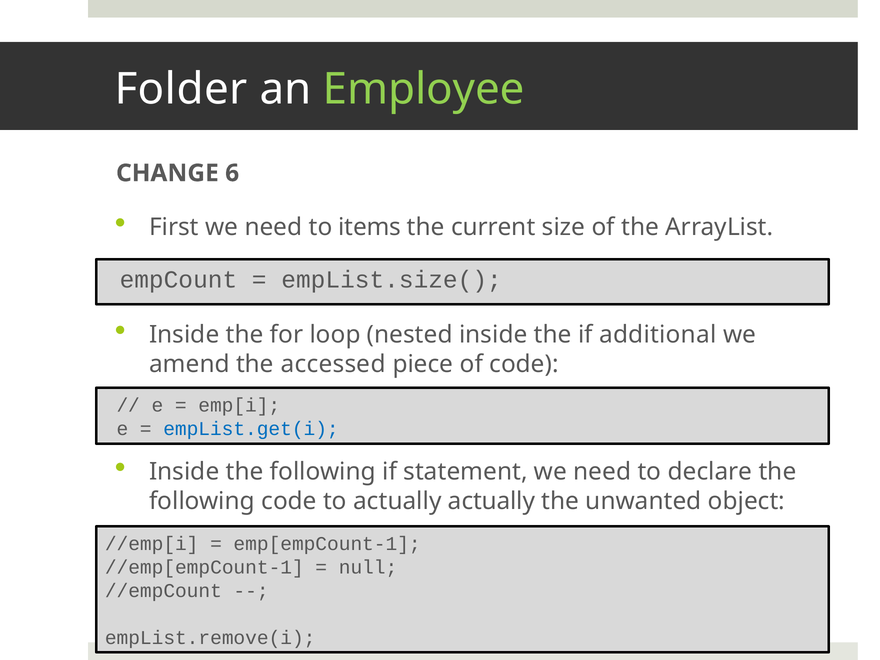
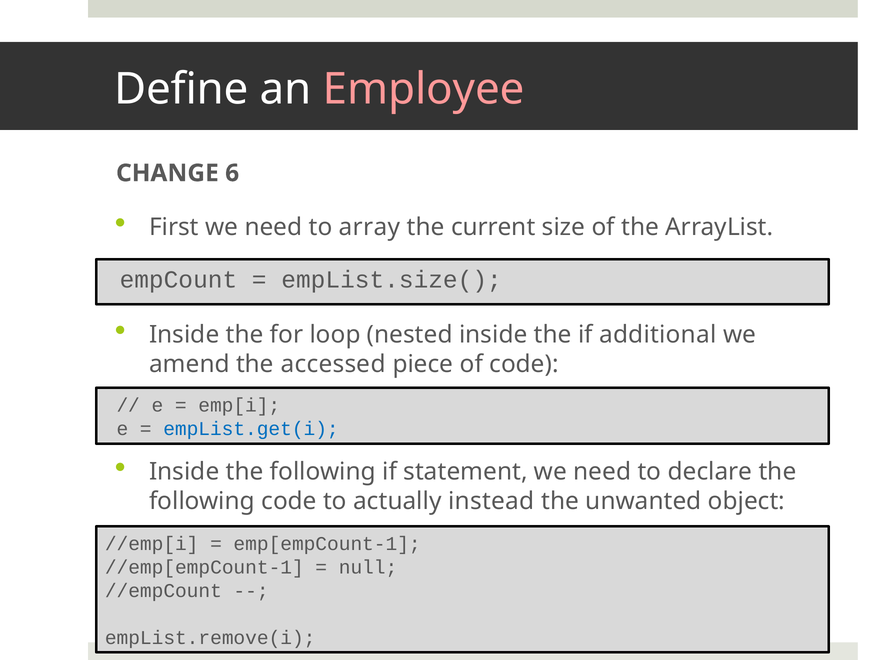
Folder: Folder -> Define (181, 89)
Employee colour: light green -> pink (424, 89)
items: items -> array (369, 227)
actually actually: actually -> instead (491, 501)
